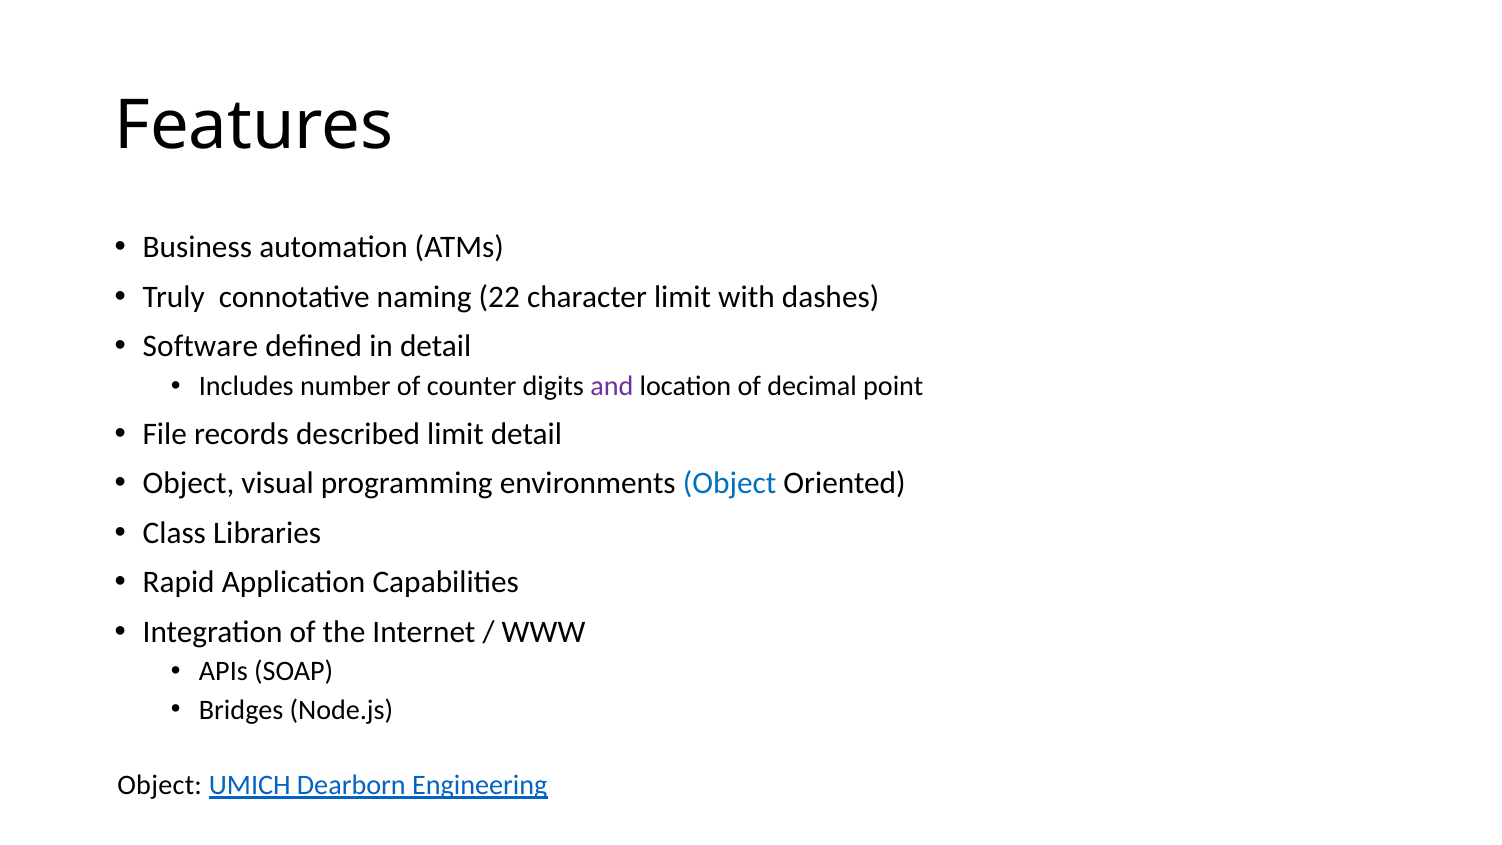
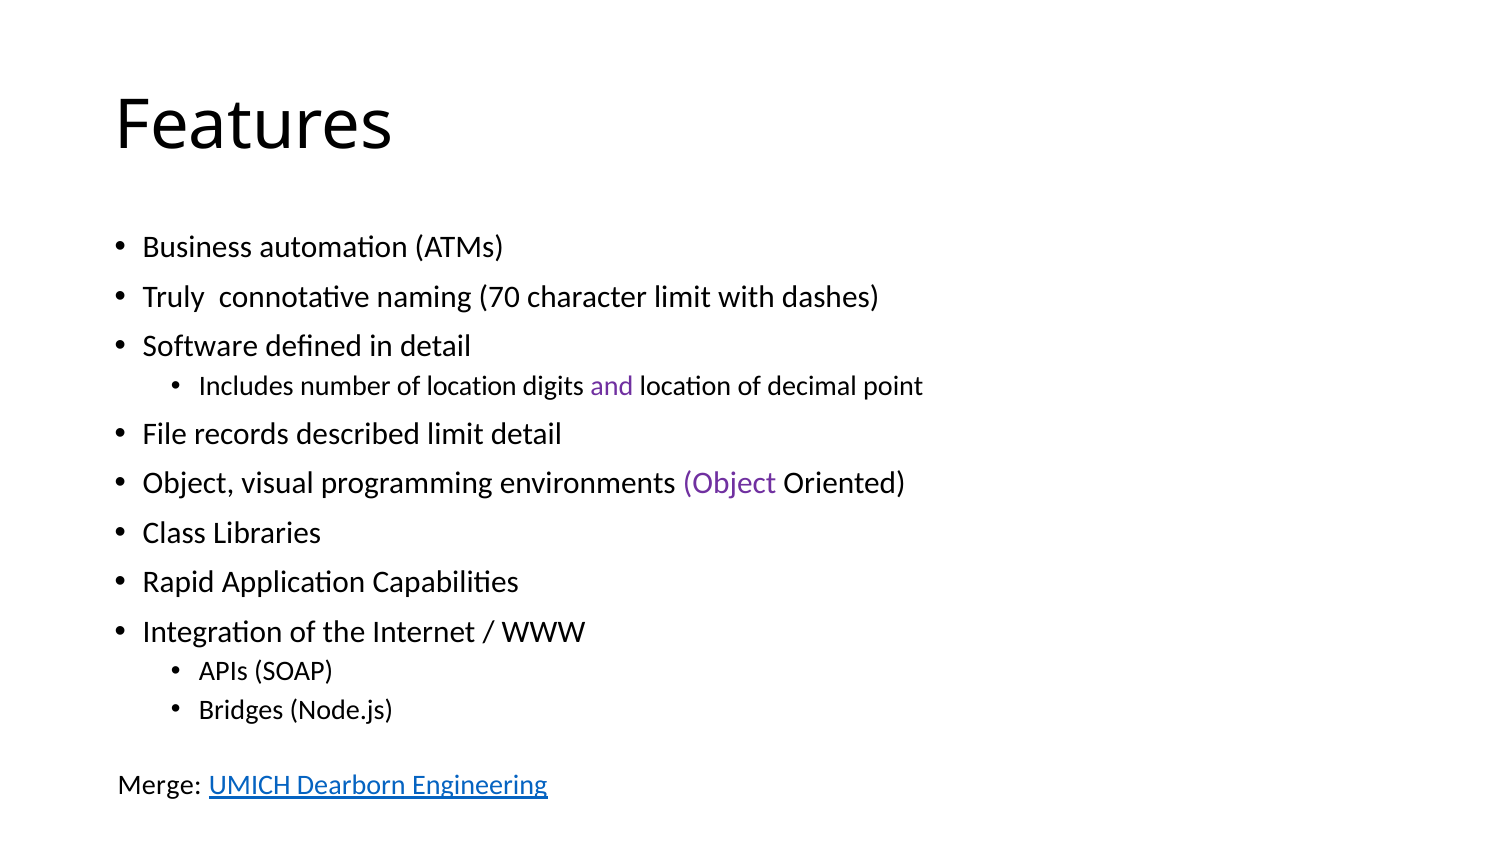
22: 22 -> 70 (499, 297)
of counter: counter -> location (472, 386)
Object colour: blue -> purple (730, 483)
Object: Object -> Merge (160, 785)
